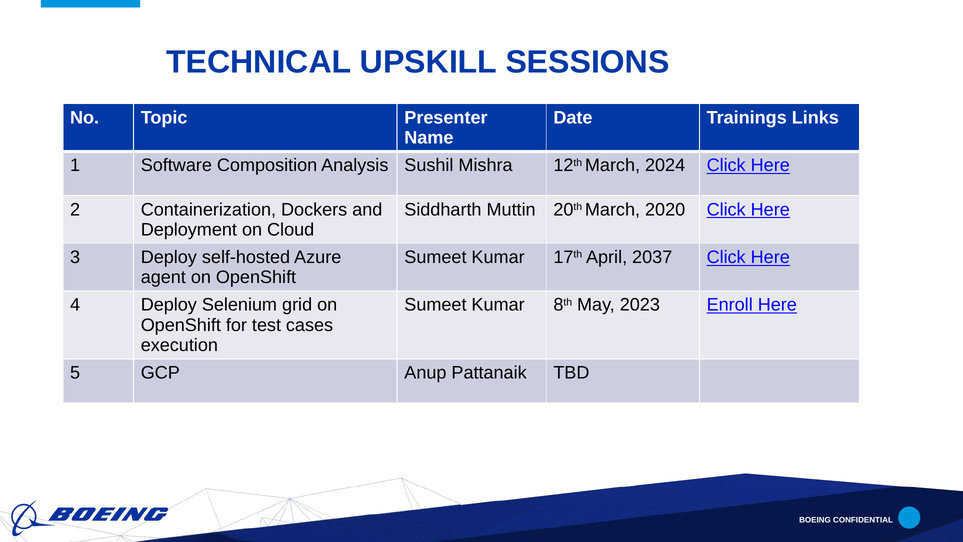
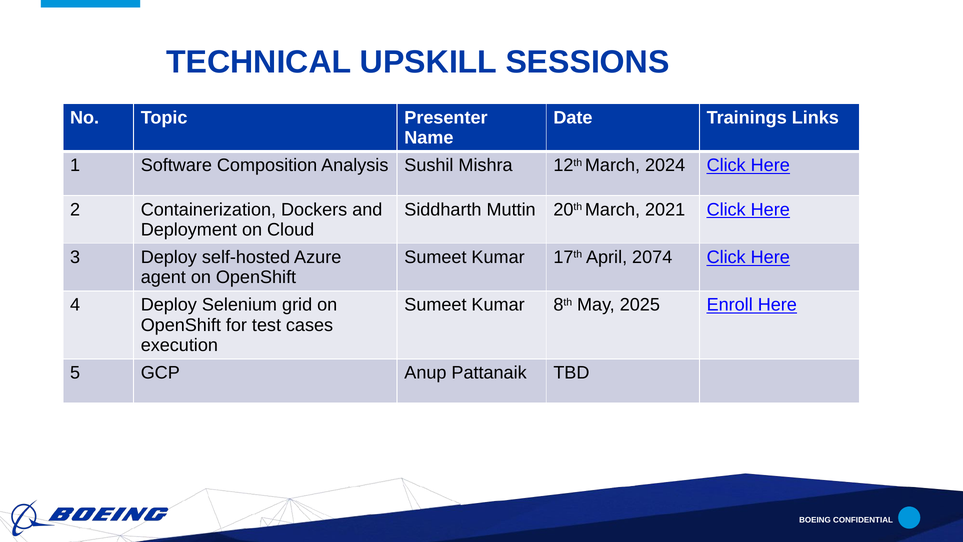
2020: 2020 -> 2021 (665, 209)
2037: 2037 -> 2074 (652, 257)
2023: 2023 -> 2025 (640, 305)
